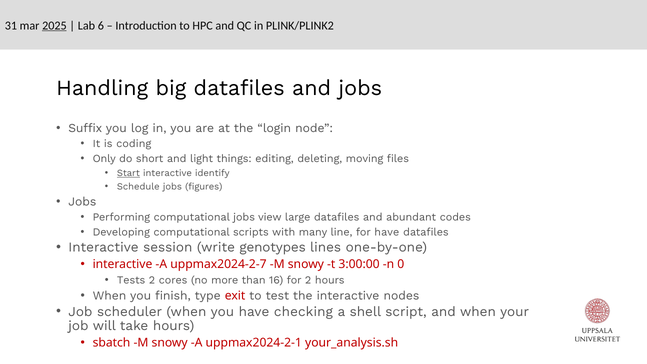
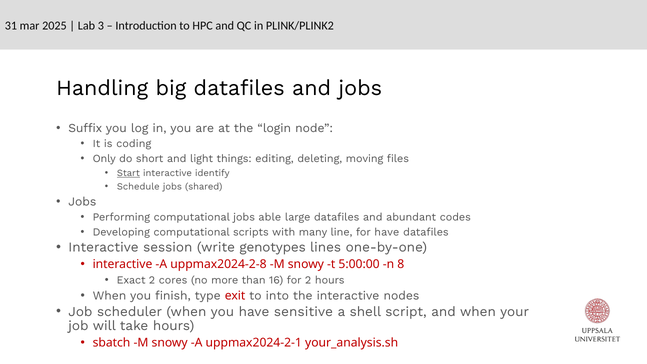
2025 underline: present -> none (54, 26)
6: 6 -> 3 (101, 26)
figures: figures -> shared (204, 187)
view: view -> able (270, 217)
uppmax2024-2-7: uppmax2024-2-7 -> uppmax2024-2-8 (218, 264)
3:00:00: 3:00:00 -> 5:00:00 (359, 264)
0: 0 -> 8 (401, 264)
Tests: Tests -> Exact (131, 280)
test: test -> into (277, 296)
checking: checking -> sensitive (303, 312)
